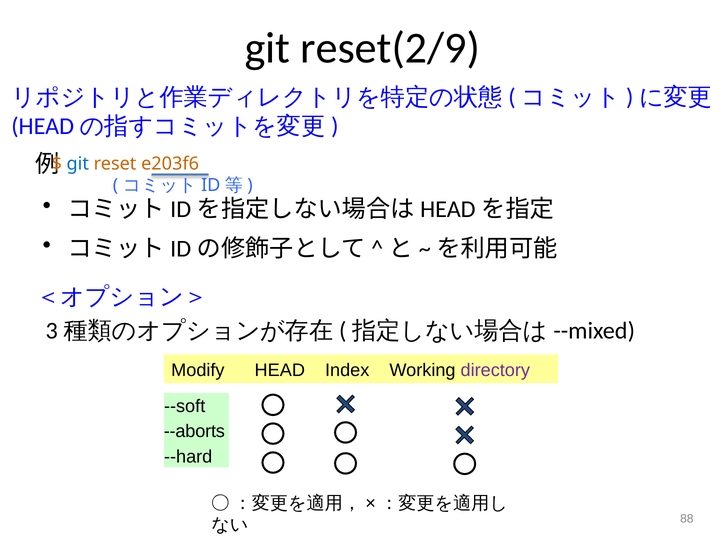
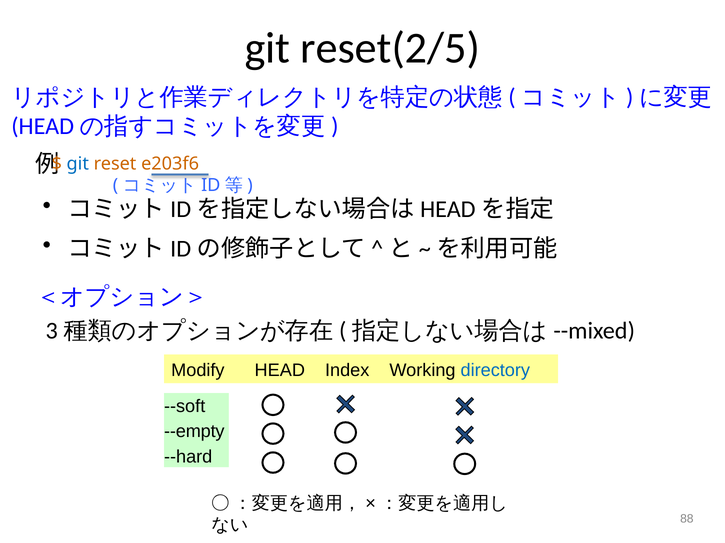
reset(2/9: reset(2/9 -> reset(2/5 (390, 48)
directory colour: purple -> blue (495, 371)
--aborts: --aborts -> --empty (194, 432)
